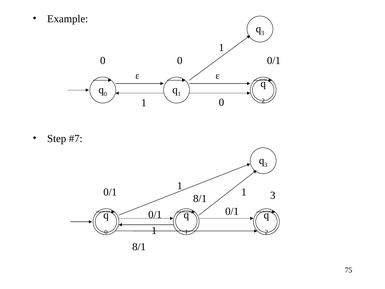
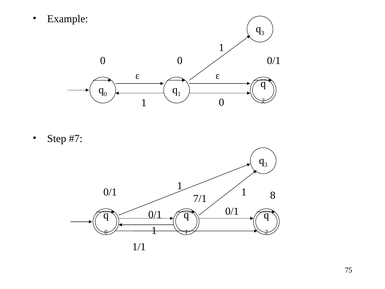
1 3: 3 -> 8 (273, 195)
8/1: 8/1 -> 7/1 (200, 198)
8/1: 8/1 -> 1/1 (139, 247)
